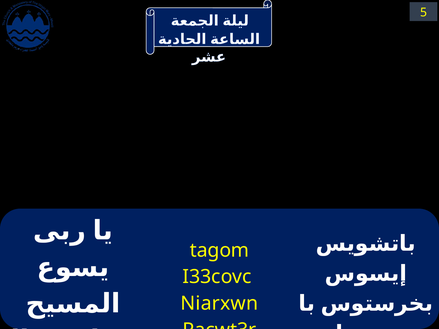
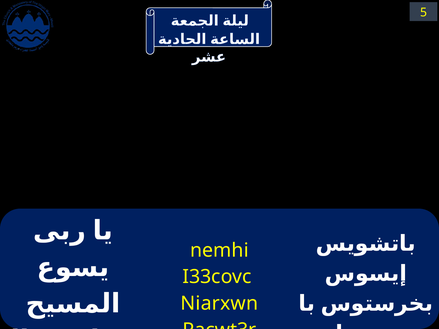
tagom: tagom -> nemhi (219, 250)
